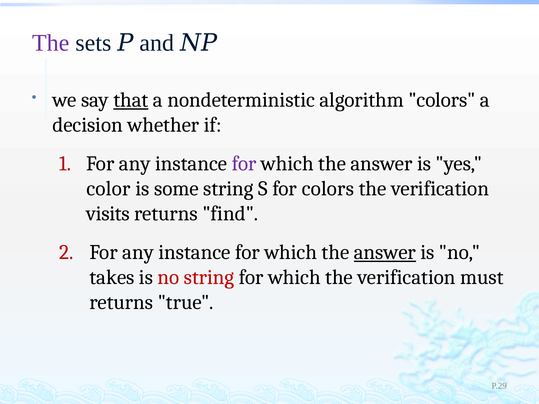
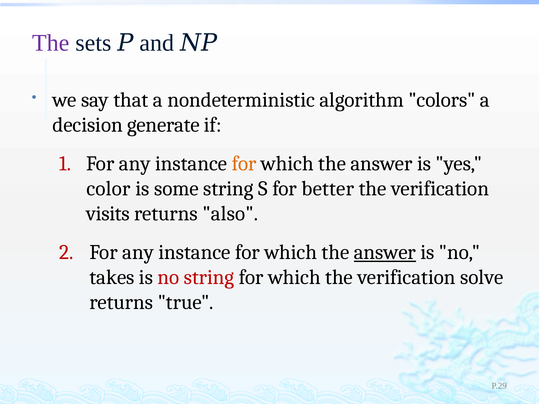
that underline: present -> none (131, 100)
whether: whether -> generate (163, 125)
for colour: purple -> orange (244, 164)
for colors: colors -> better (328, 189)
find: find -> also (230, 214)
must: must -> solve (482, 277)
